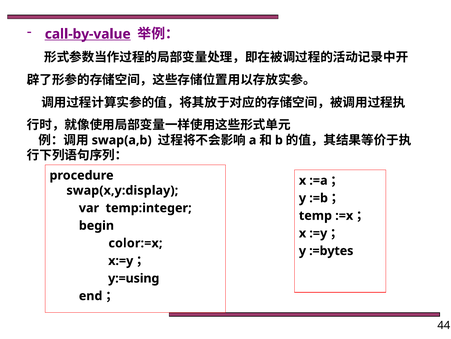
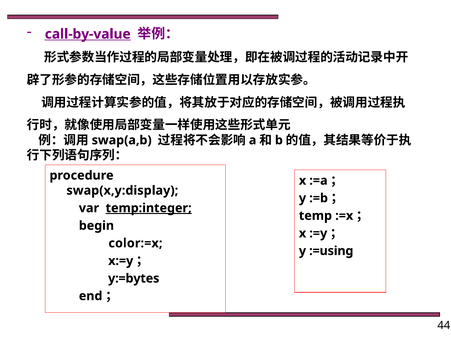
temp:integer underline: none -> present (149, 208)
:=bytes: :=bytes -> :=using (331, 250)
y:=using: y:=using -> y:=bytes (134, 278)
